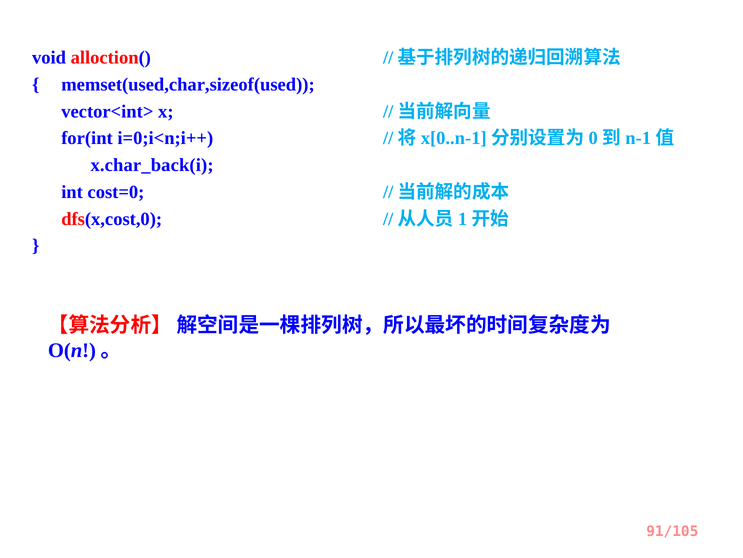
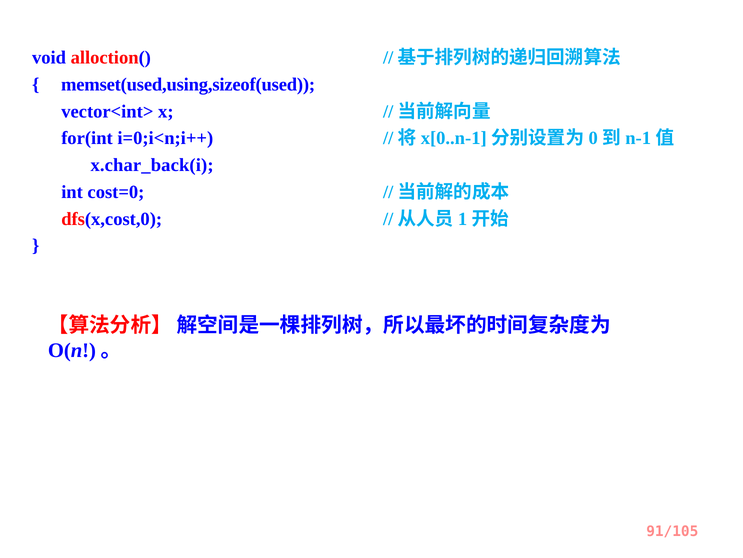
memset(used,char,sizeof(used: memset(used,char,sizeof(used -> memset(used,using,sizeof(used (188, 84)
